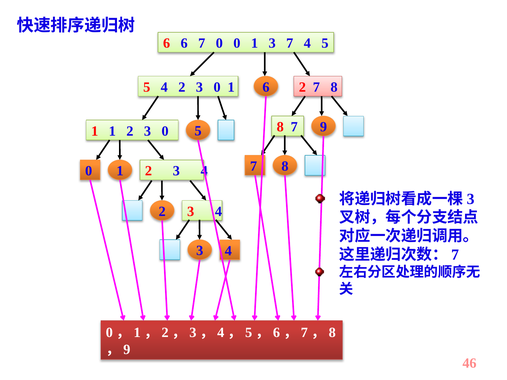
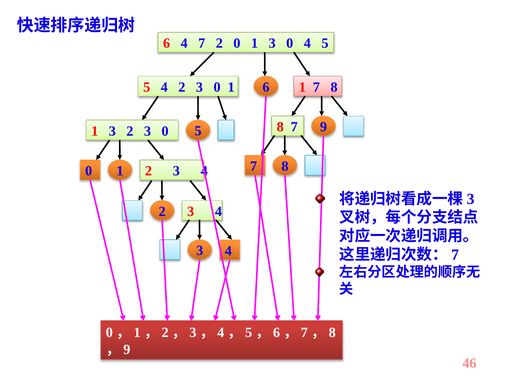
6 6: 6 -> 4 (184, 43)
7 0: 0 -> 2 (219, 43)
1 3 7: 7 -> 0 (290, 43)
0 1 2: 2 -> 1 (302, 87)
1: 1 -> 3 (112, 131)
